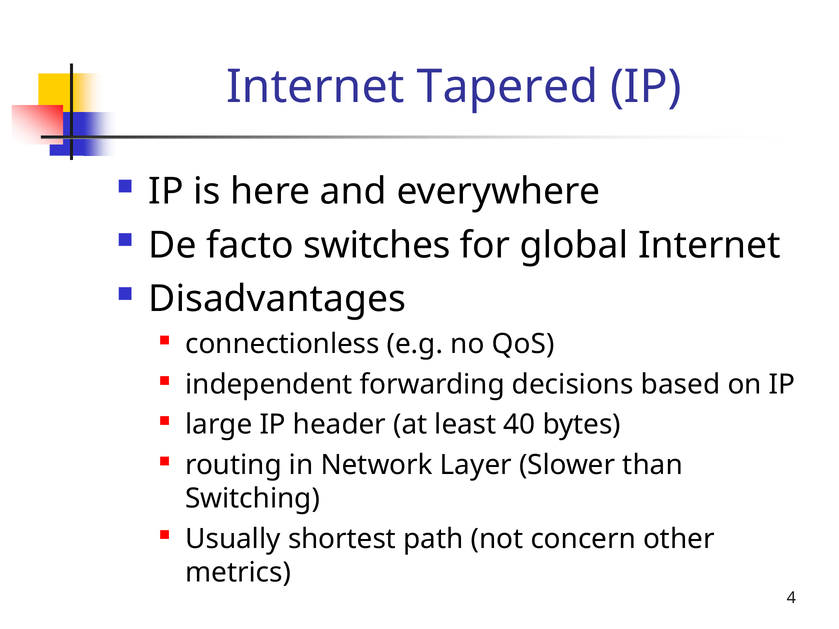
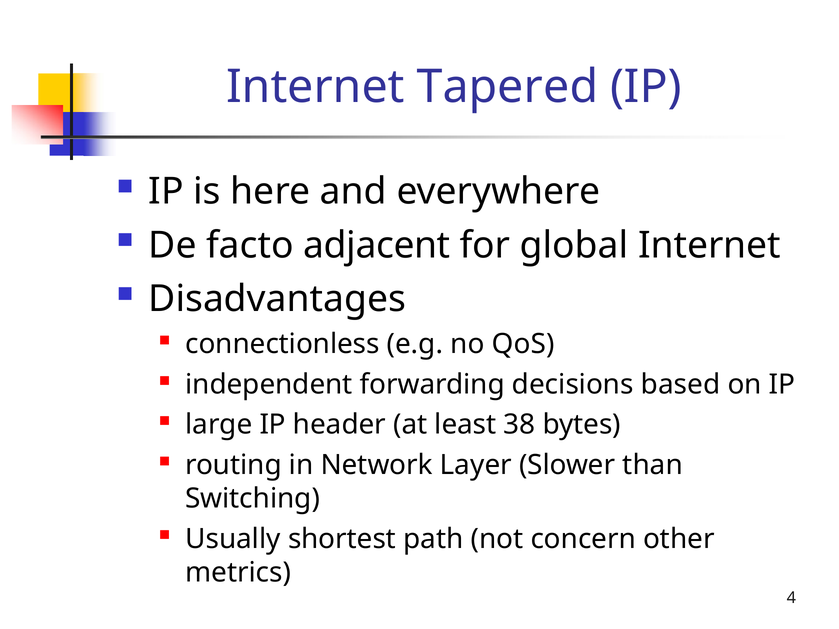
switches: switches -> adjacent (377, 245)
40: 40 -> 38 (519, 425)
